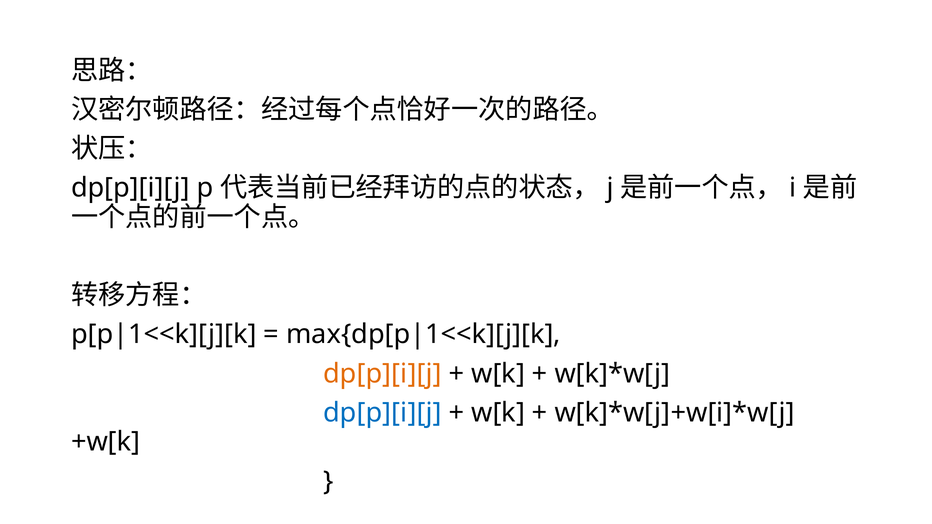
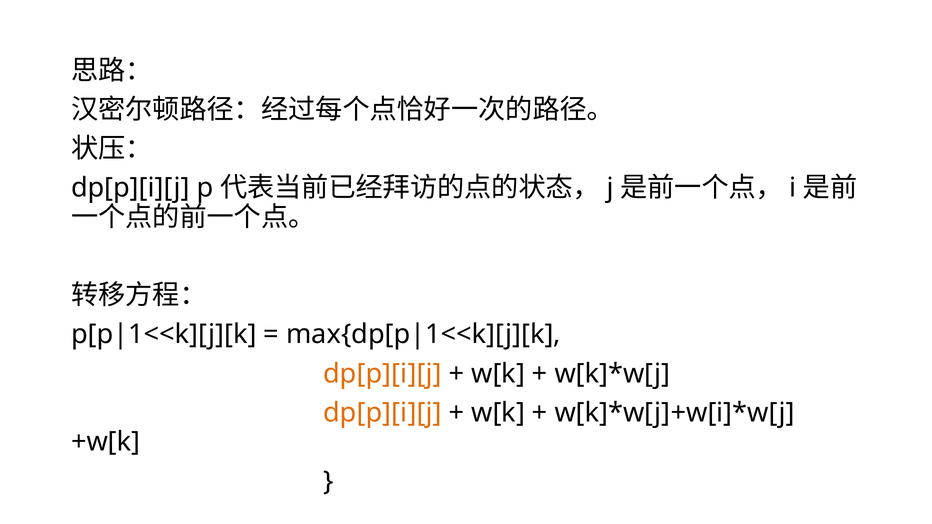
dp[p][i][j colour: blue -> orange (382, 413)
